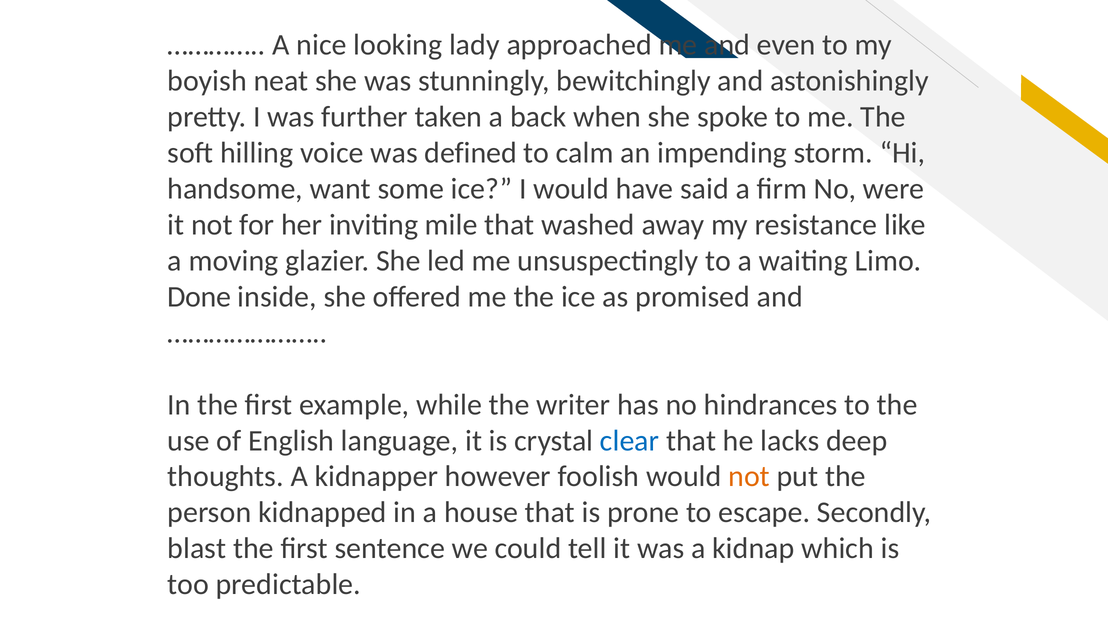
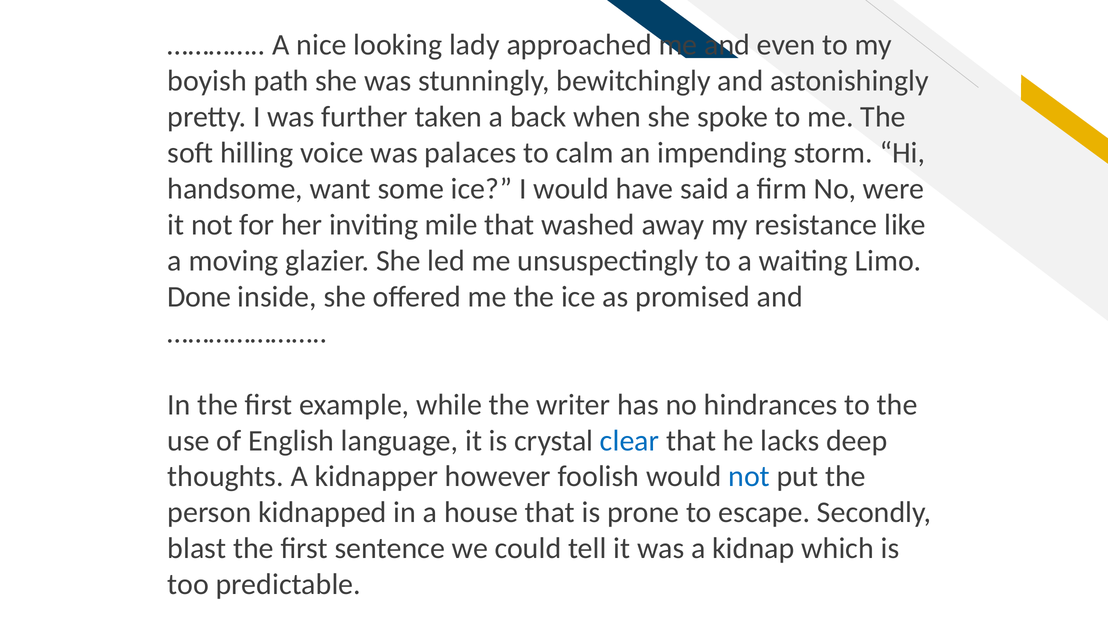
neat: neat -> path (281, 81)
defined: defined -> palaces (470, 153)
not colour: orange -> blue (749, 477)
